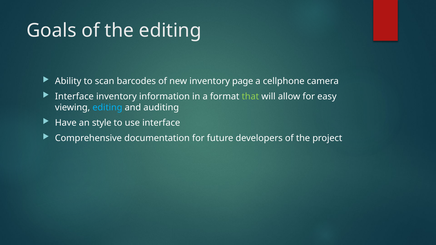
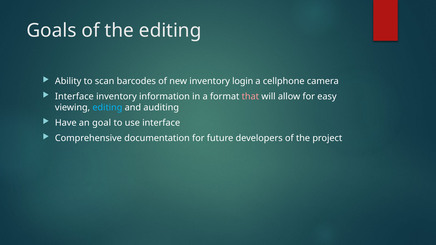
page: page -> login (243, 81)
that colour: light green -> pink (250, 97)
style: style -> goal (102, 123)
